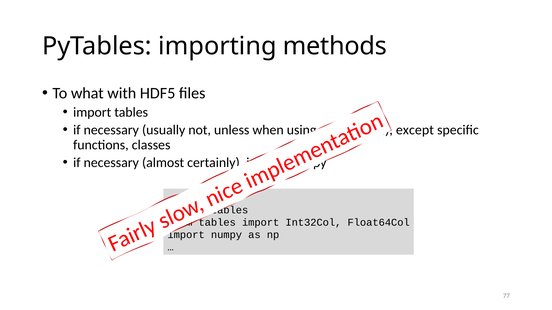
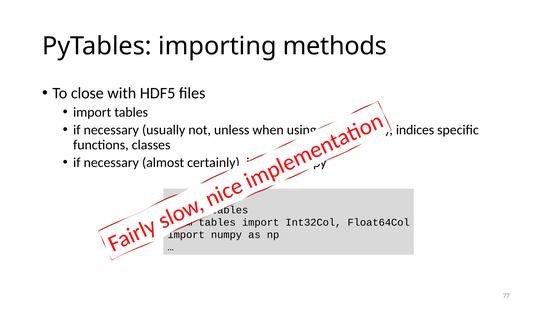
what: what -> close (87, 93)
except: except -> indices (415, 130)
